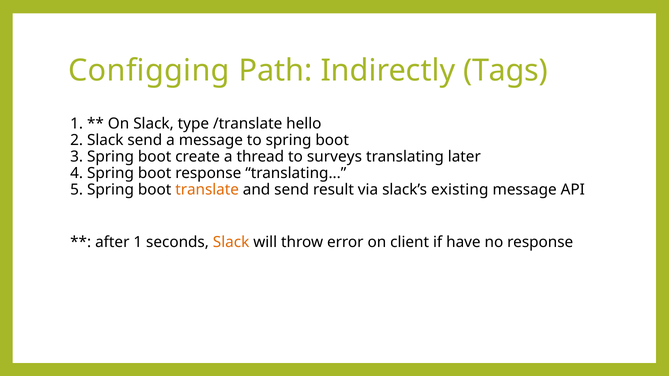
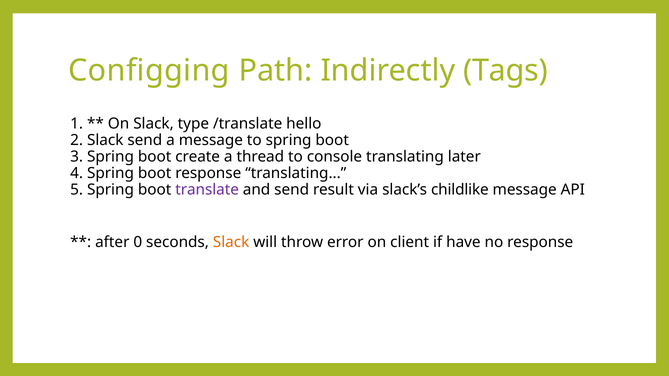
surveys: surveys -> console (335, 157)
translate colour: orange -> purple (207, 190)
existing: existing -> childlike (460, 190)
after 1: 1 -> 0 (138, 242)
